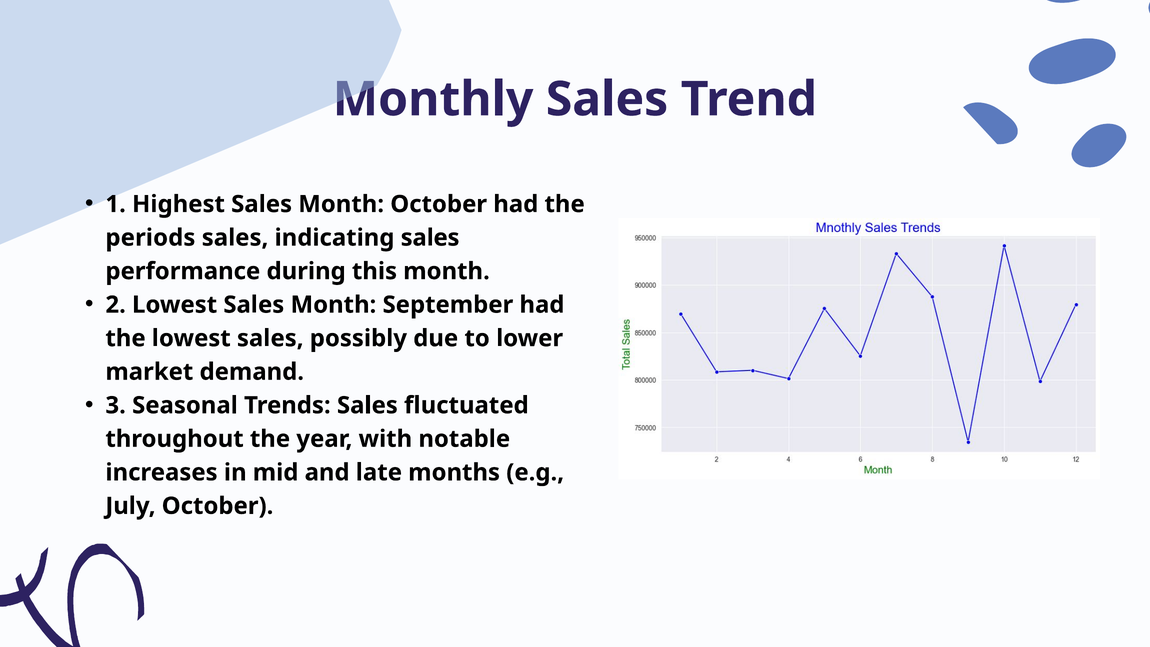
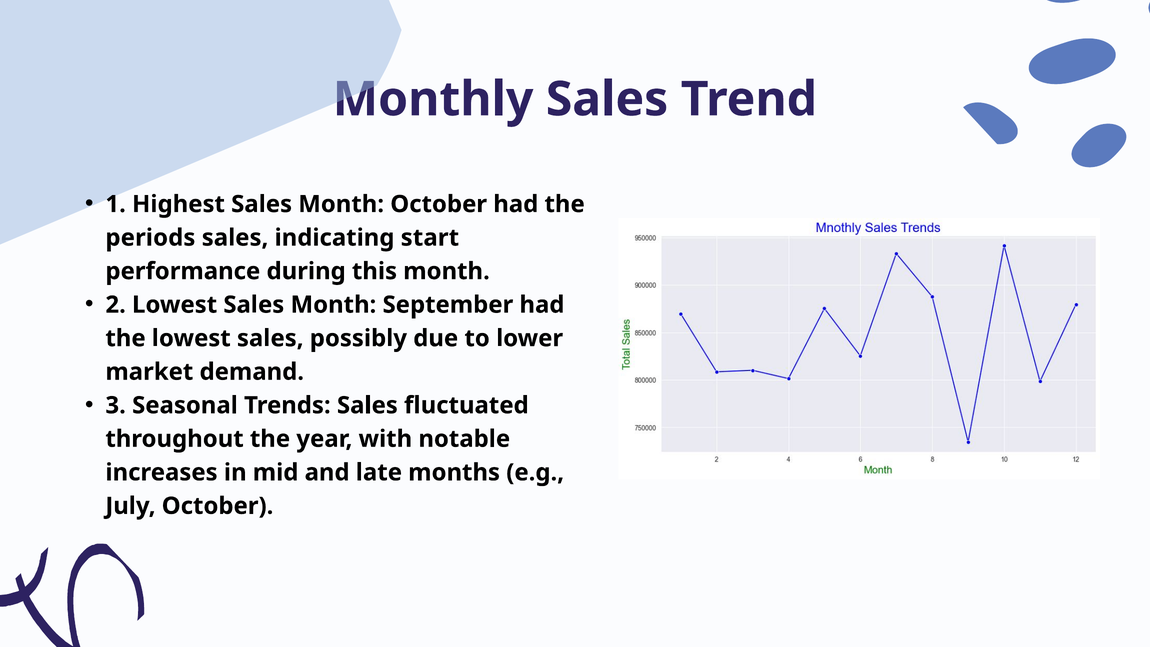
indicating sales: sales -> start (430, 238)
